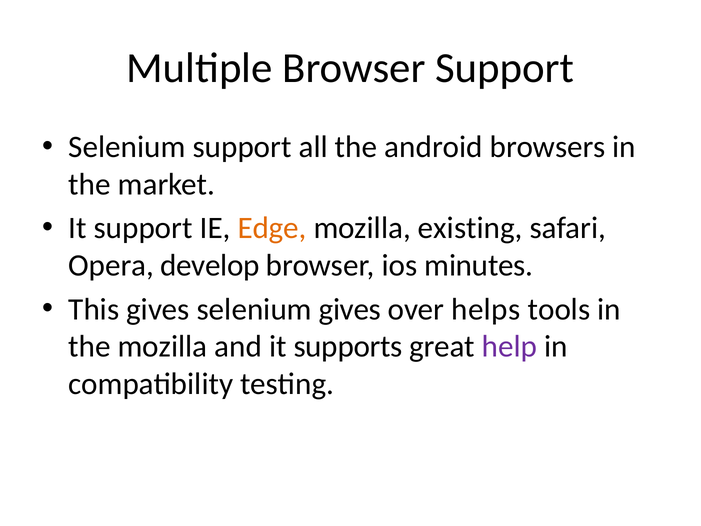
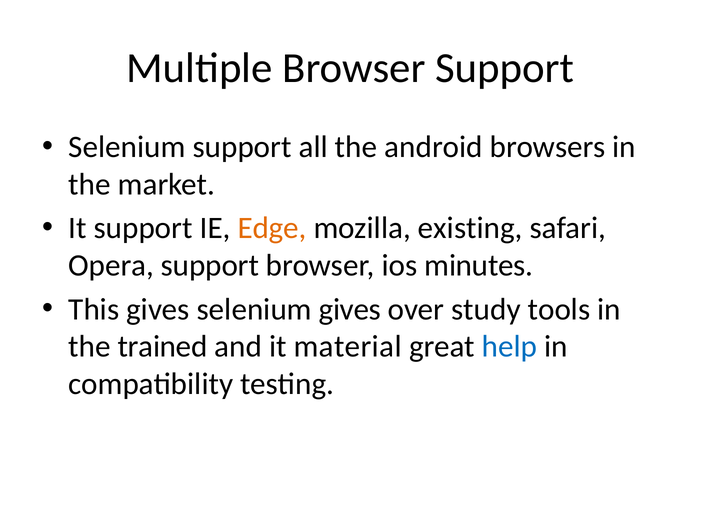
Opera develop: develop -> support (210, 265)
helps: helps -> study (486, 309)
the mozilla: mozilla -> trained (163, 347)
supports: supports -> material (348, 347)
help colour: purple -> blue (509, 347)
